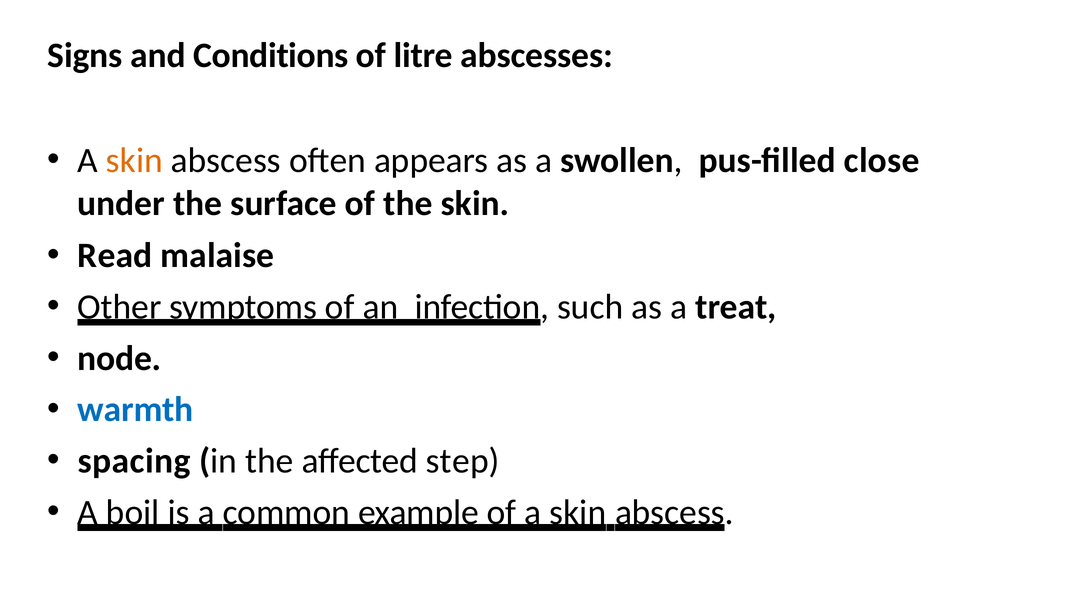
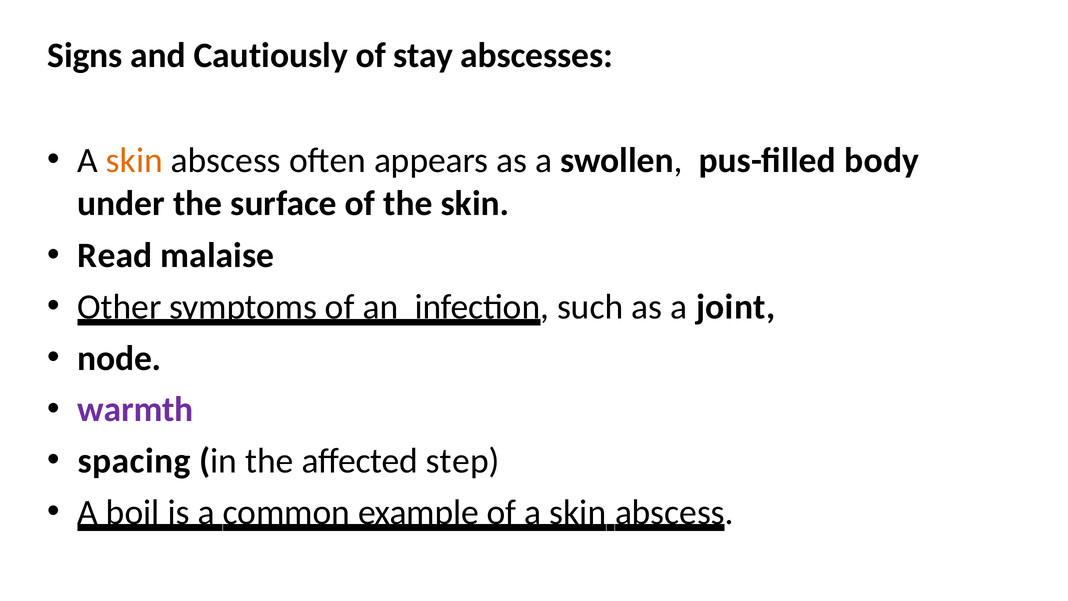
Conditions: Conditions -> Cautiously (271, 56)
litre: litre -> stay (423, 56)
close: close -> body (882, 160)
treat: treat -> joint (736, 307)
warmth colour: blue -> purple (135, 410)
